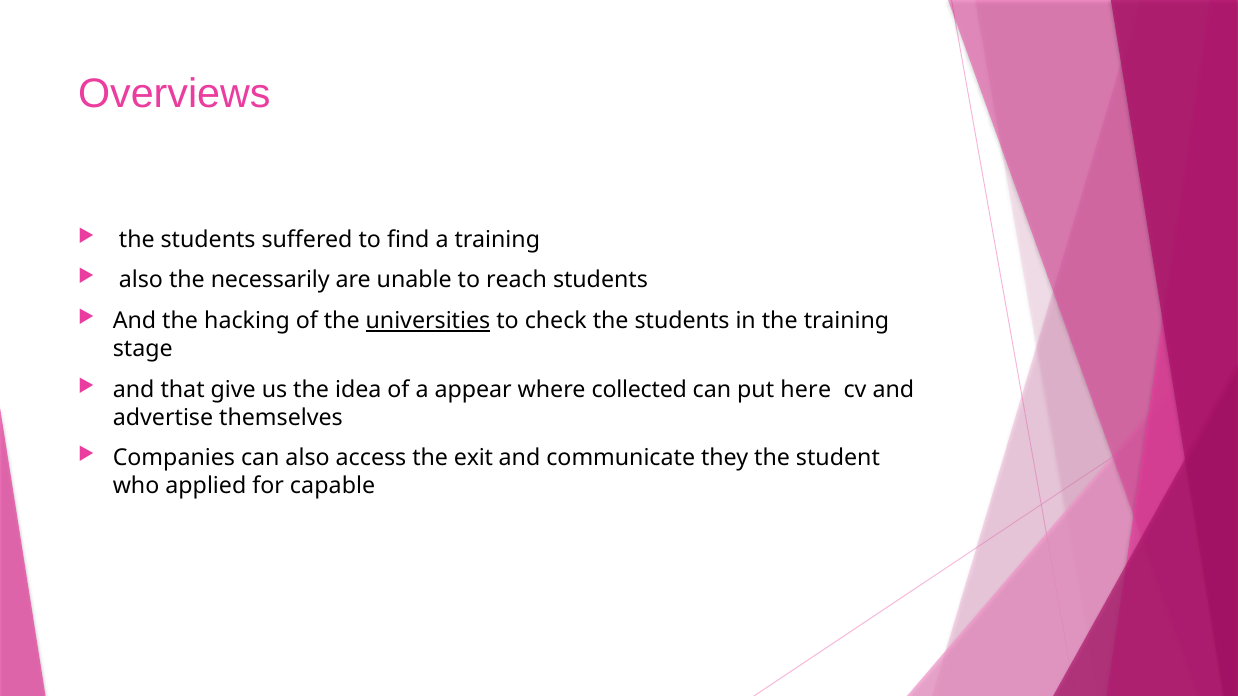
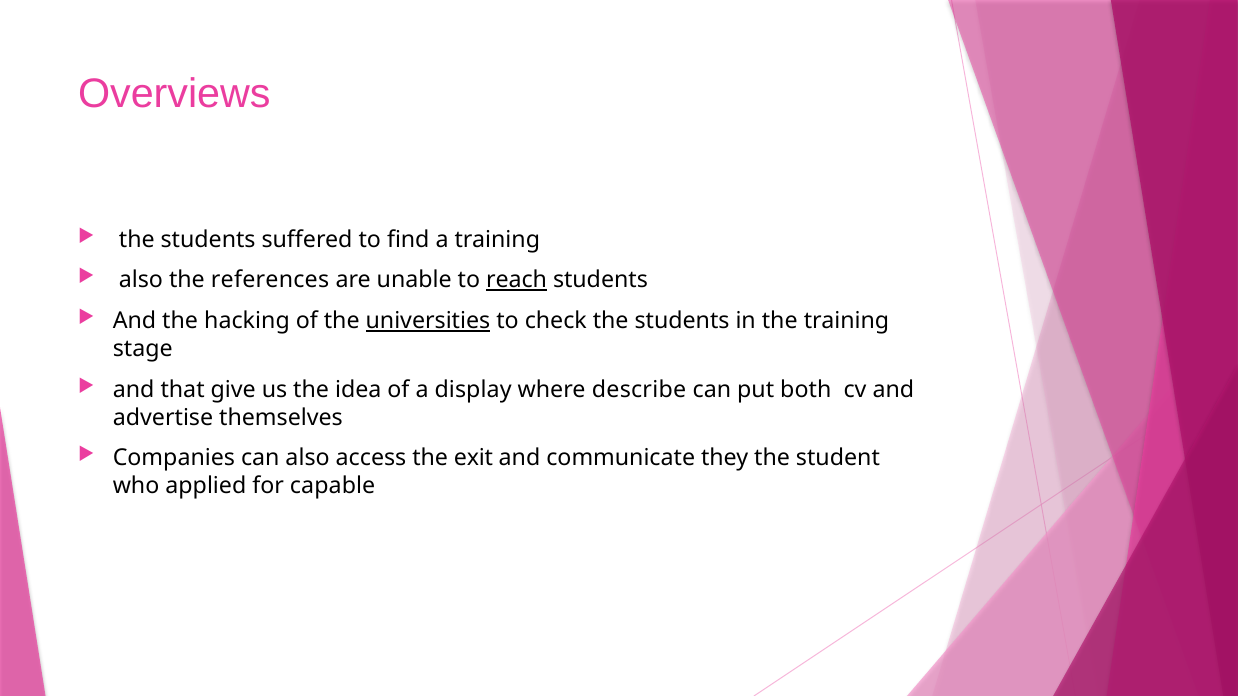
necessarily: necessarily -> references (270, 280)
reach underline: none -> present (517, 280)
appear: appear -> display (473, 390)
collected: collected -> describe (639, 390)
here: here -> both (806, 390)
